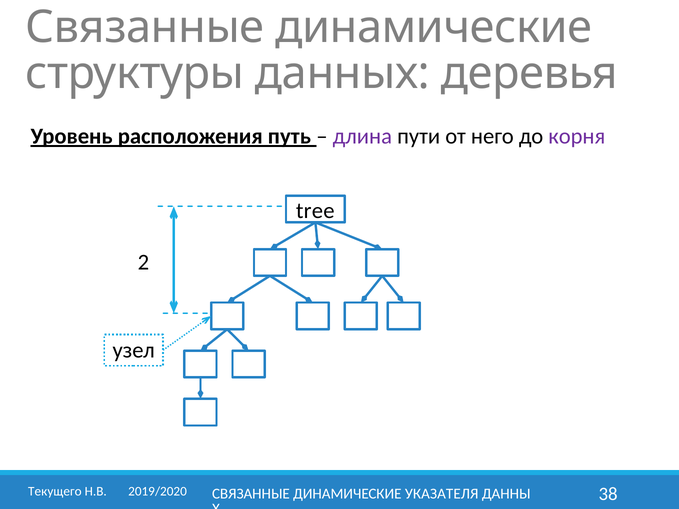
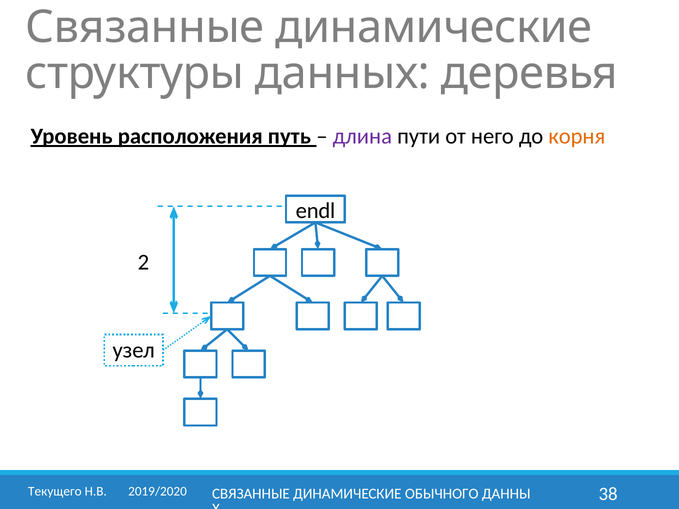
корня colour: purple -> orange (577, 136)
tree: tree -> endl (315, 211)
УКАЗАТЕЛЯ: УКАЗАТЕЛЯ -> ОБЫЧНОГО (442, 494)
